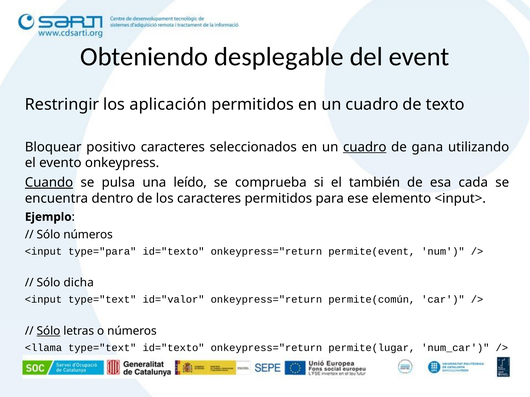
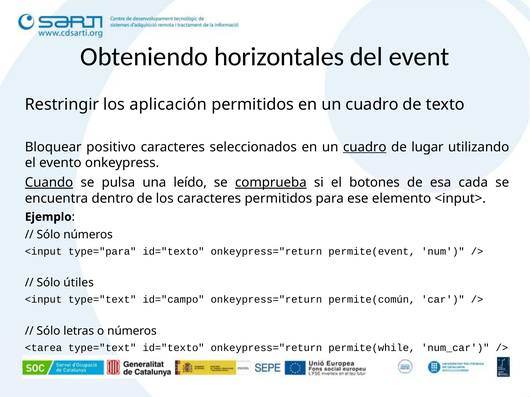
desplegable: desplegable -> horizontales (279, 57)
gana: gana -> lugar (427, 147)
comprueba underline: none -> present (271, 183)
también: también -> botones (374, 183)
dicha: dicha -> útiles (79, 283)
id="valor: id="valor -> id="campo (174, 300)
Sólo underline: present -> none (48, 331)
<llama: <llama -> <tarea (43, 348)
permite(lugar: permite(lugar -> permite(while (372, 348)
